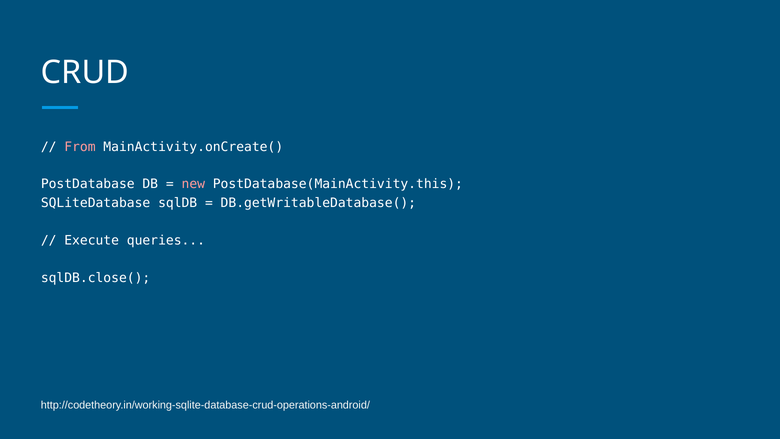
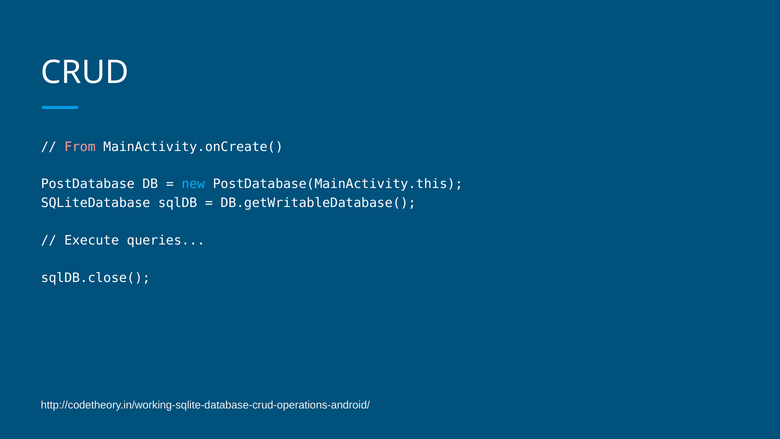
new colour: pink -> light blue (193, 184)
